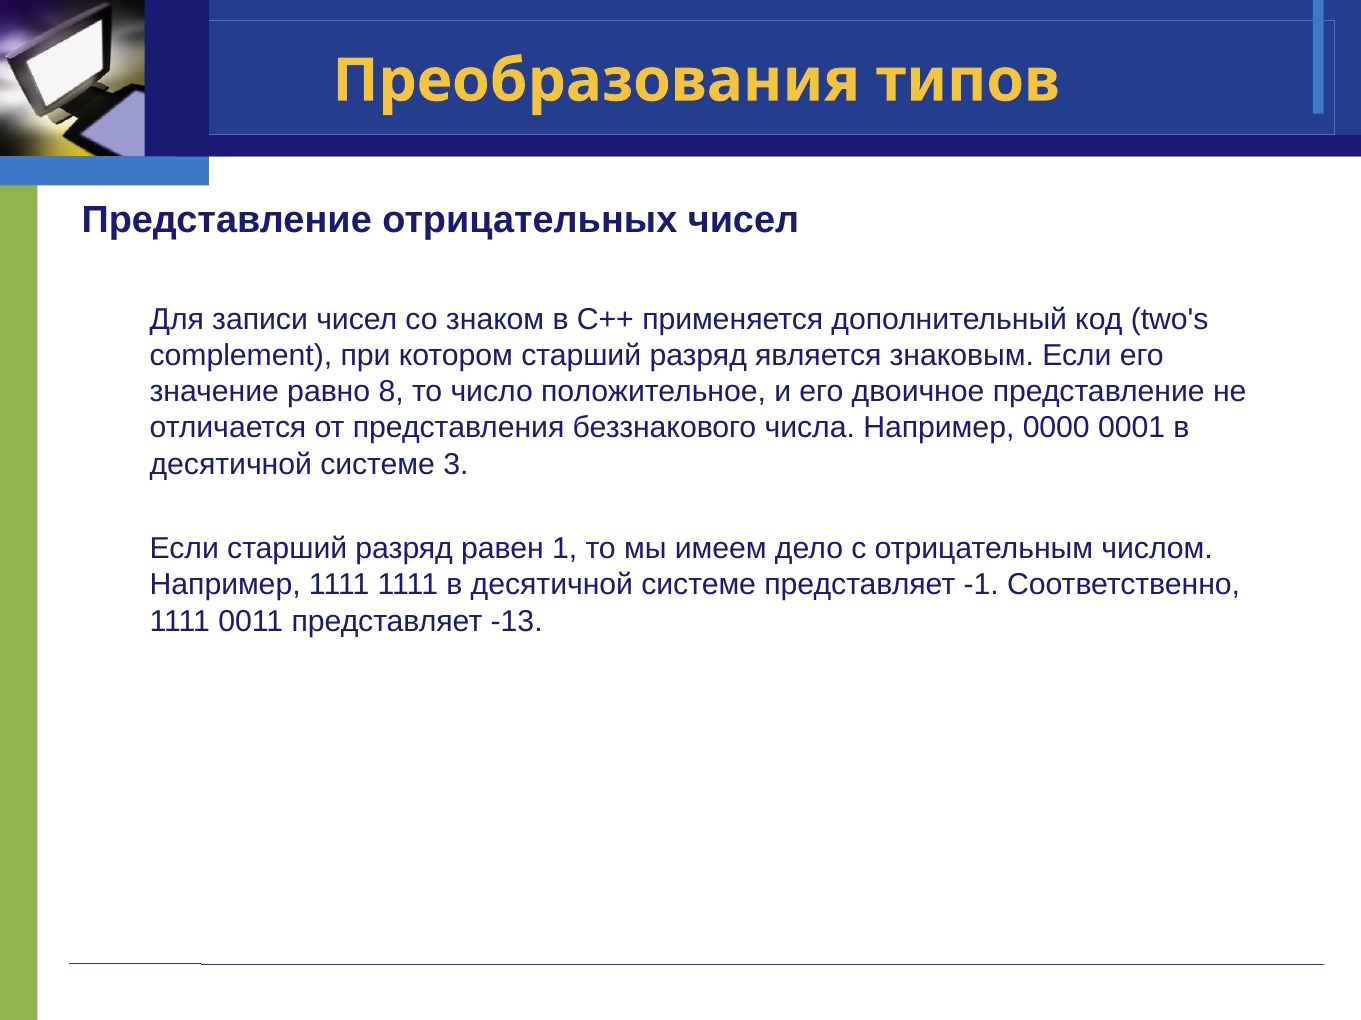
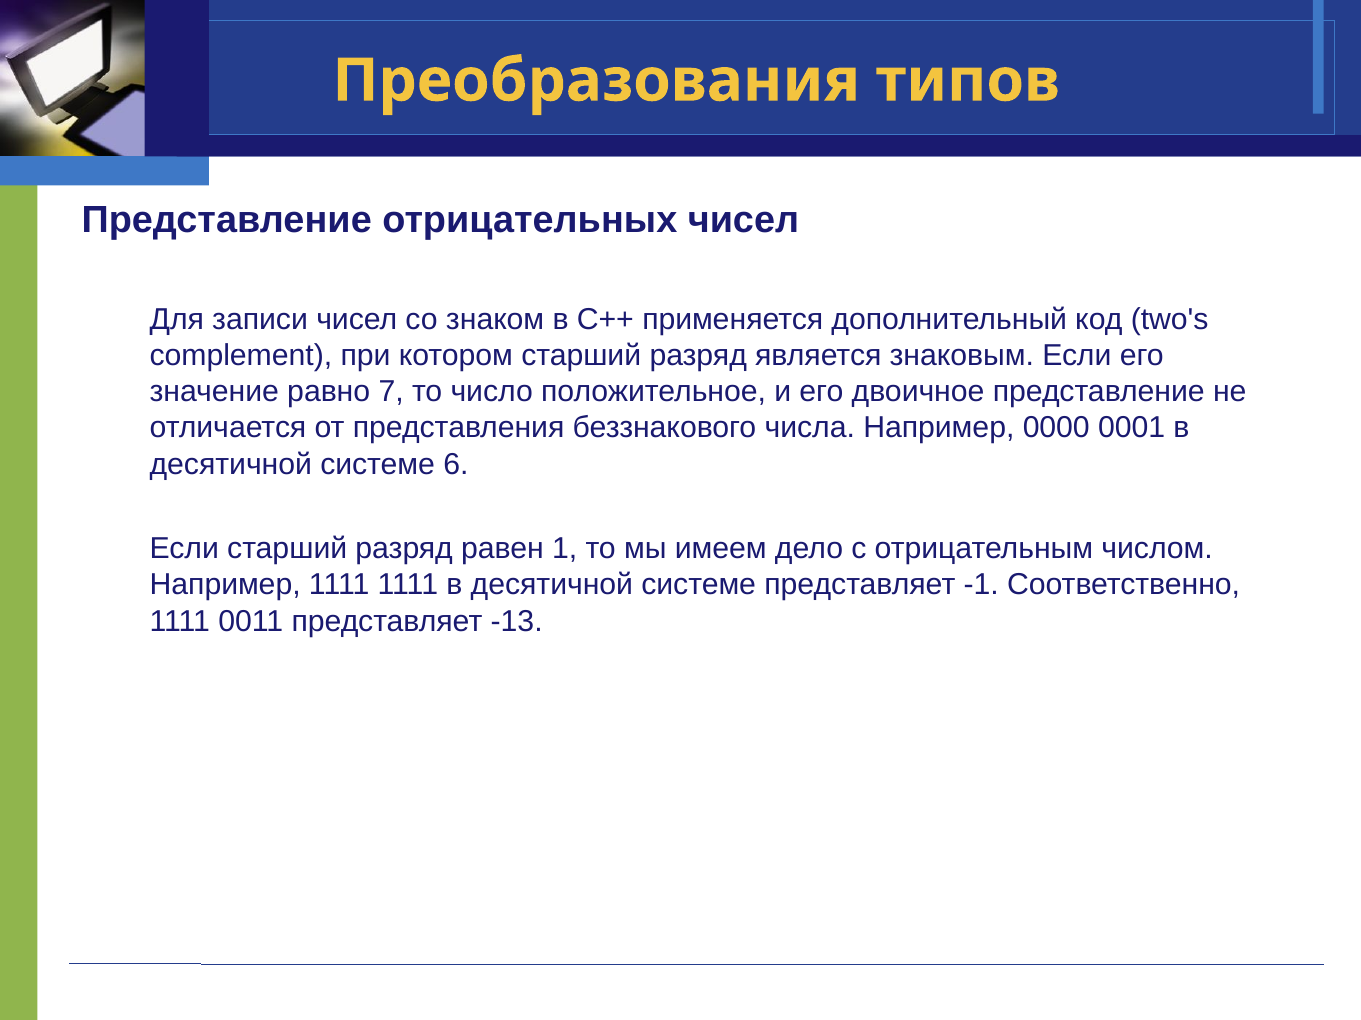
8: 8 -> 7 (391, 392)
3: 3 -> 6 (456, 464)
